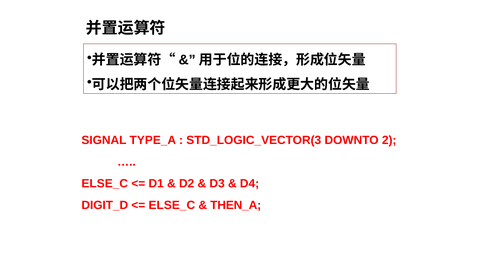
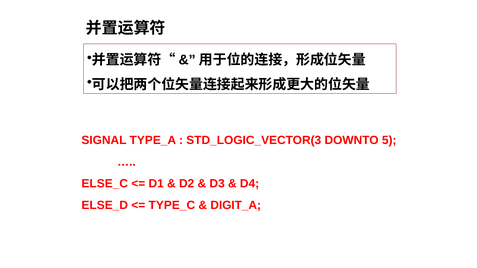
2: 2 -> 5 (389, 140)
DIGIT_D: DIGIT_D -> ELSE_D (105, 206)
ELSE_C: ELSE_C -> TYPE_C (172, 206)
THEN_A: THEN_A -> DIGIT_A (236, 206)
